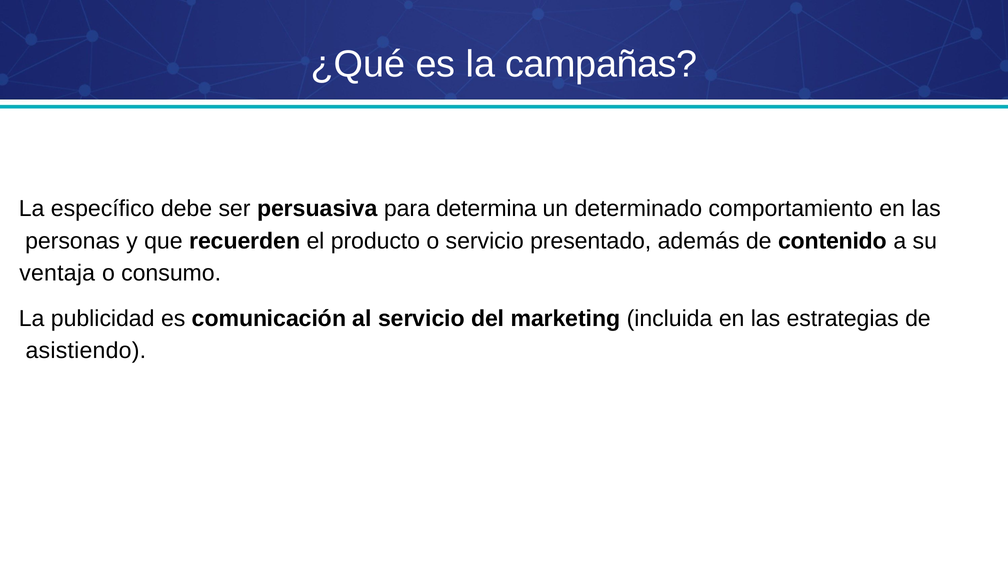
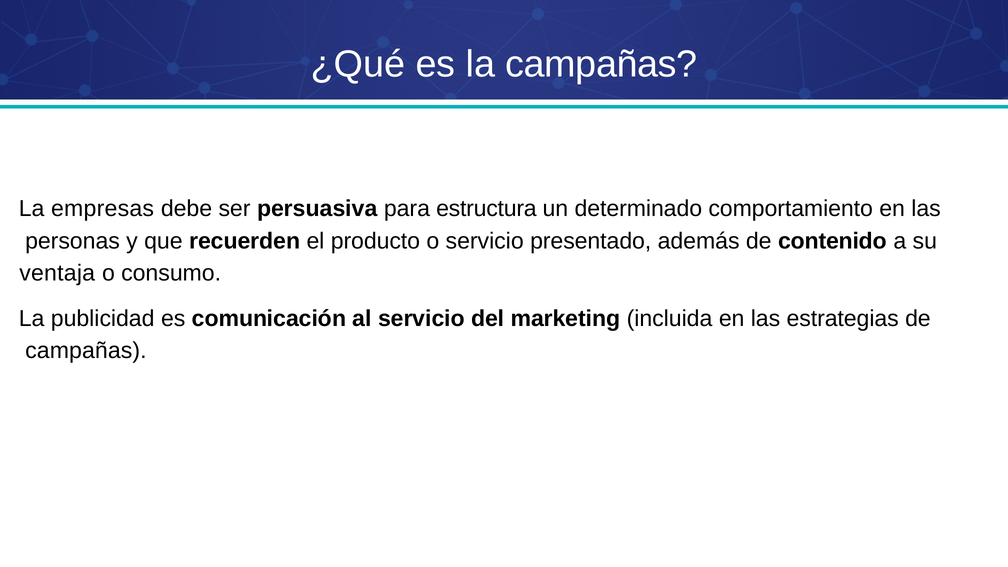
específico: específico -> empresas (103, 209)
determina: determina -> estructura (486, 209)
asistiendo: asistiendo -> campañas (86, 351)
